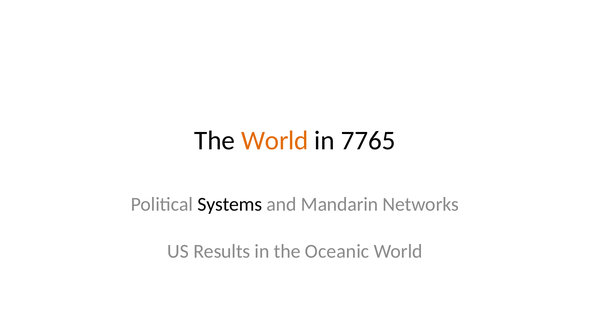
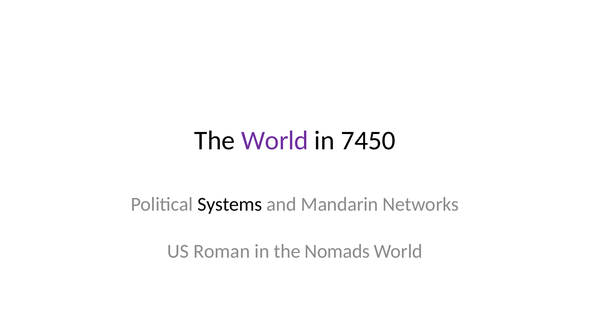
World colour: orange -> purple (275, 141)
7765: 7765 -> 7450 (368, 141)
Results: Results -> Roman (222, 251)
Oceanic: Oceanic -> Nomads (337, 251)
